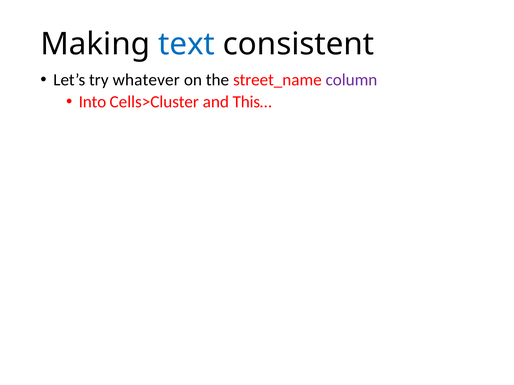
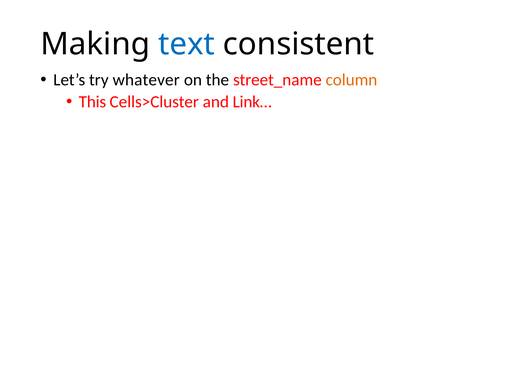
column colour: purple -> orange (351, 80)
Into: Into -> This (92, 102)
This…: This… -> Link… (252, 102)
